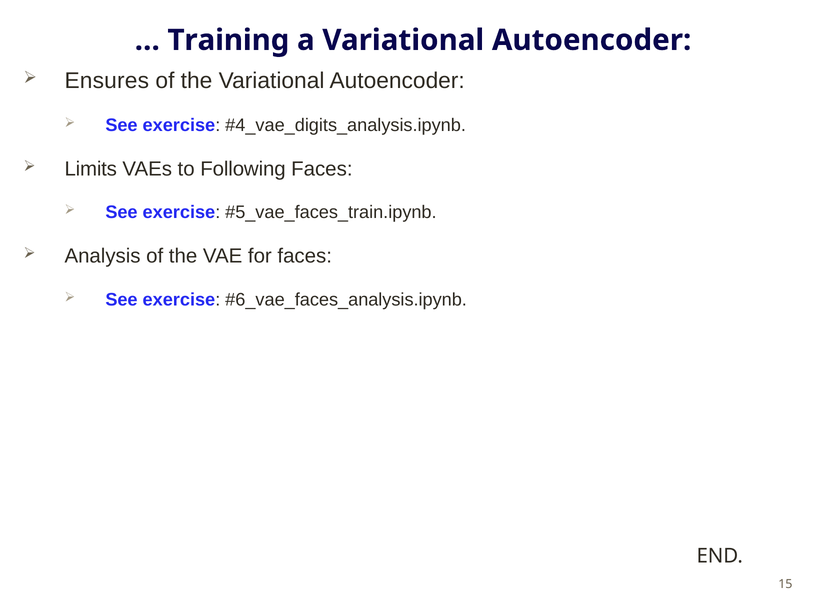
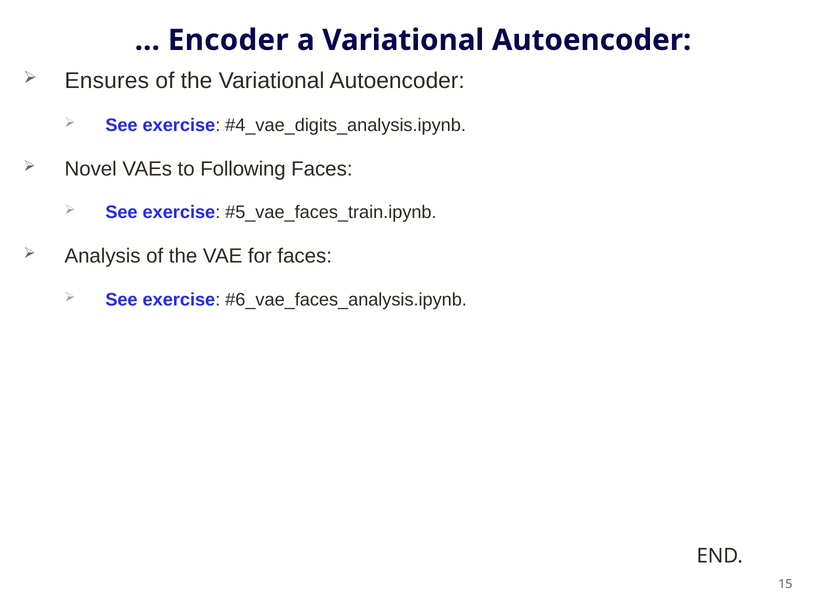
Training: Training -> Encoder (228, 40)
Limits: Limits -> Novel (91, 169)
